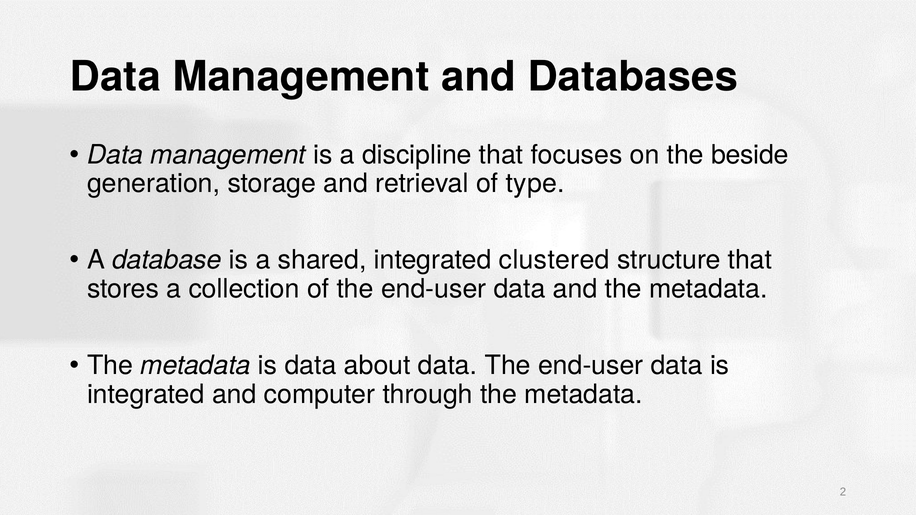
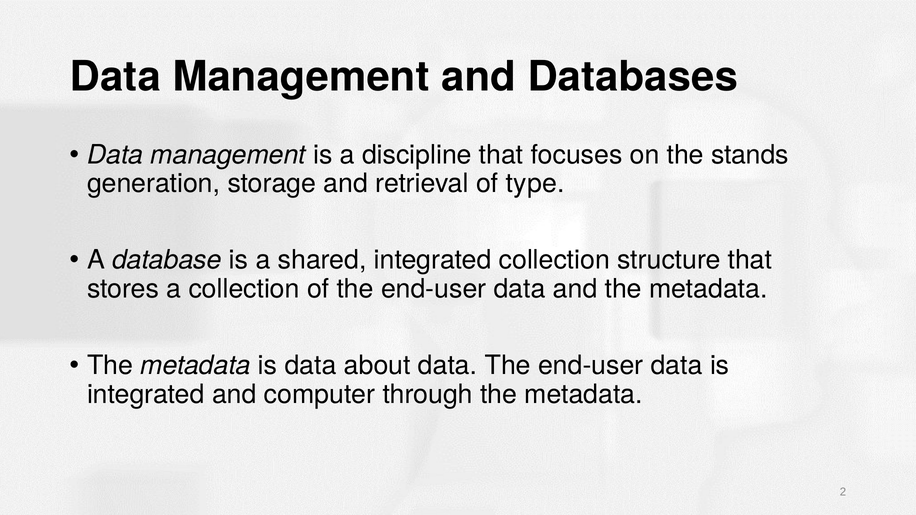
beside: beside -> stands (750, 155)
integrated clustered: clustered -> collection (554, 260)
